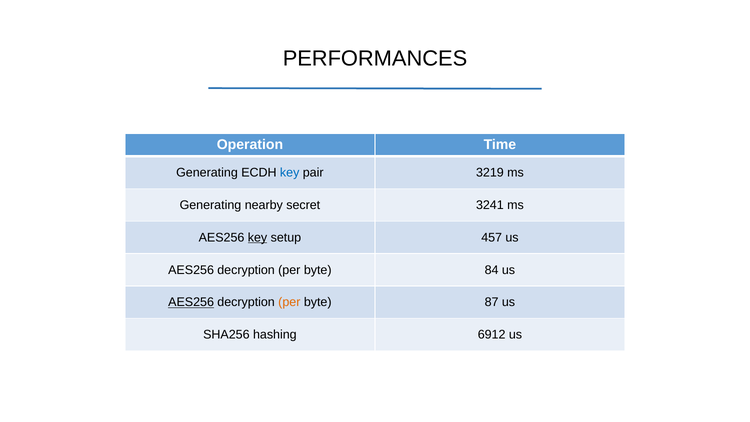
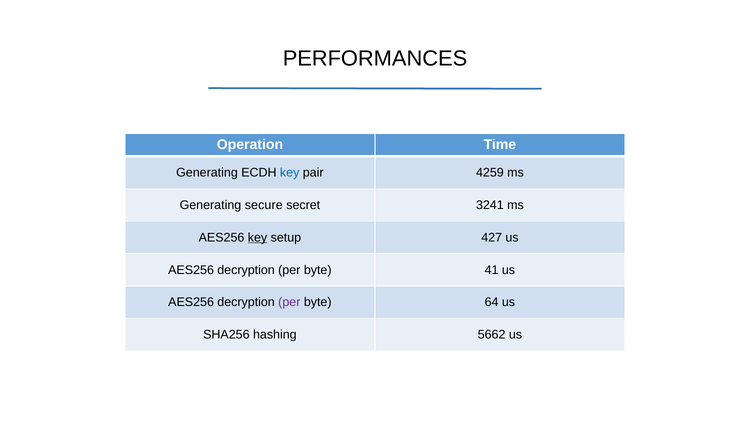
3219: 3219 -> 4259 (490, 173)
nearby: nearby -> secure (264, 205)
457: 457 -> 427 (492, 237)
84: 84 -> 41 (492, 270)
AES256 underline: present -> none (191, 302)
per colour: orange -> purple (289, 302)
87: 87 -> 64 (492, 302)
6912: 6912 -> 5662 (492, 335)
